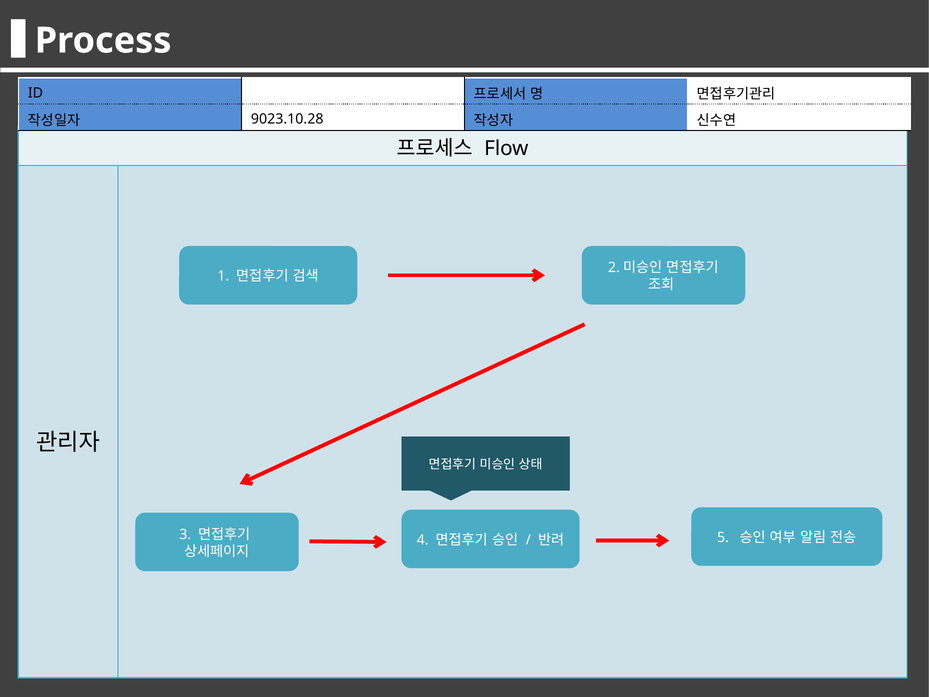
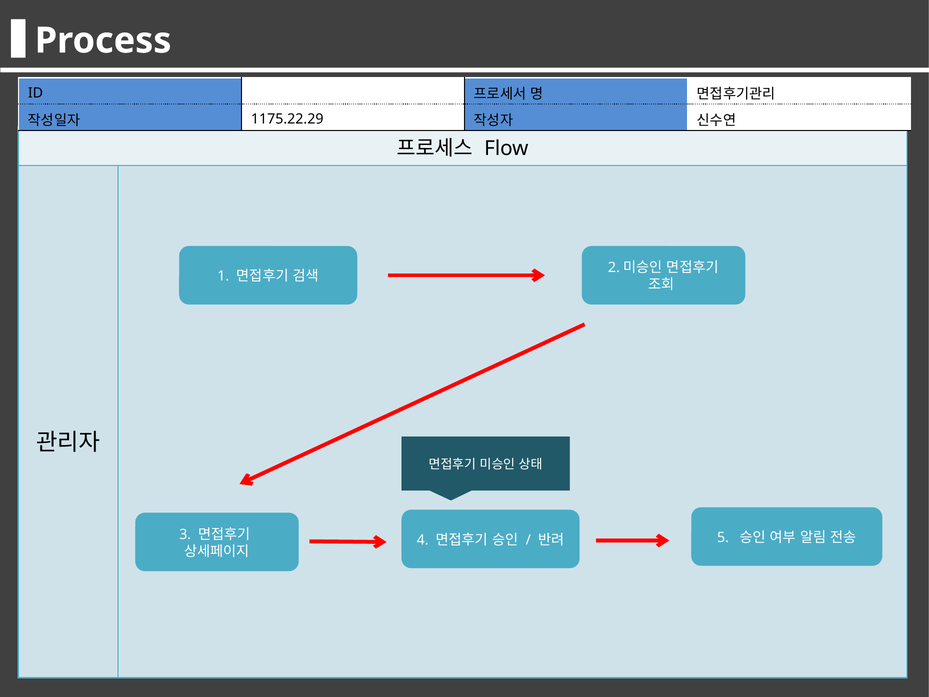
9023.10.28: 9023.10.28 -> 1175.22.29 (287, 119)
